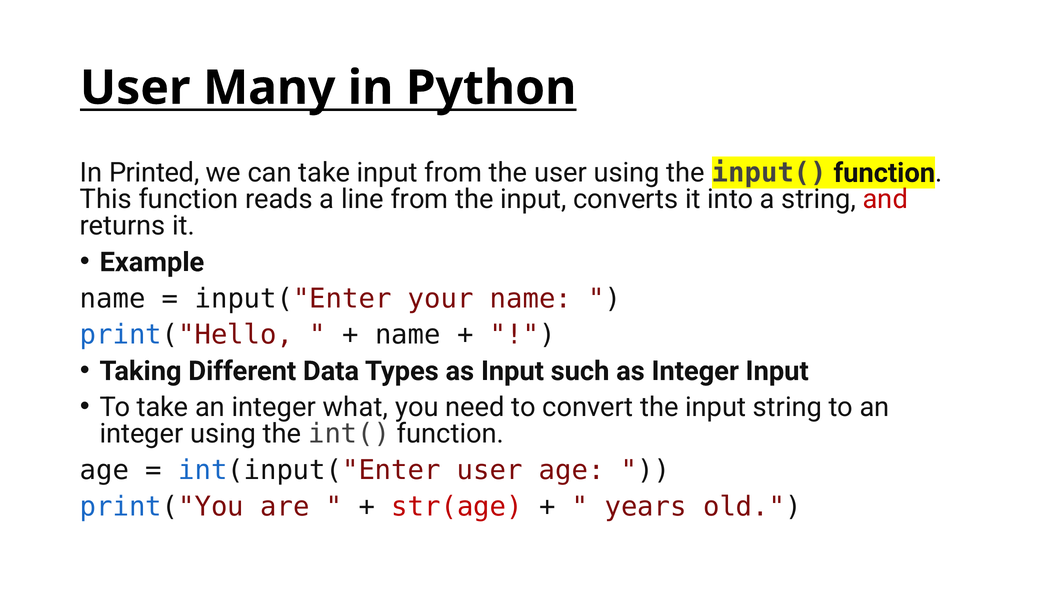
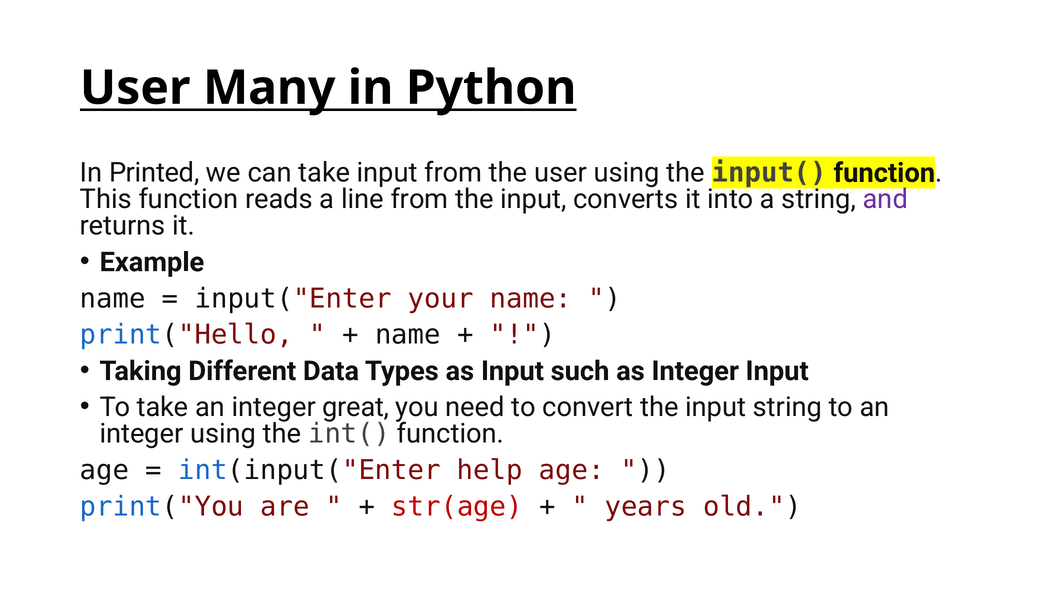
and colour: red -> purple (885, 200)
what: what -> great (356, 408)
int(input("Enter user: user -> help (490, 471)
